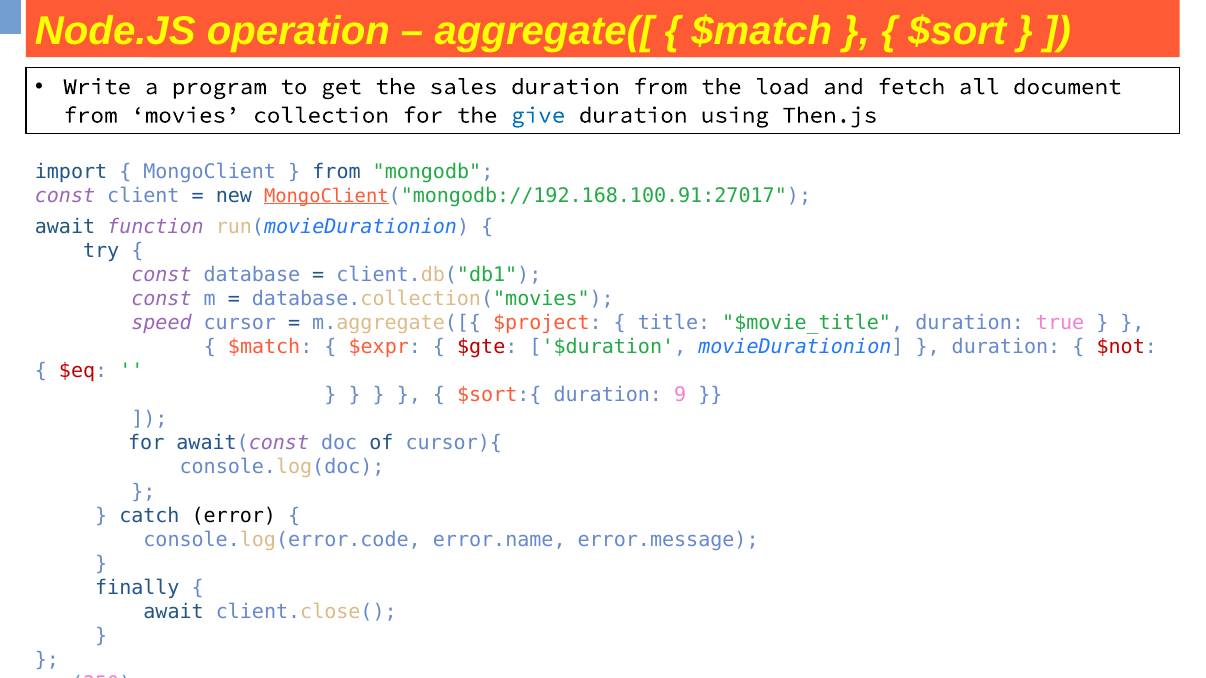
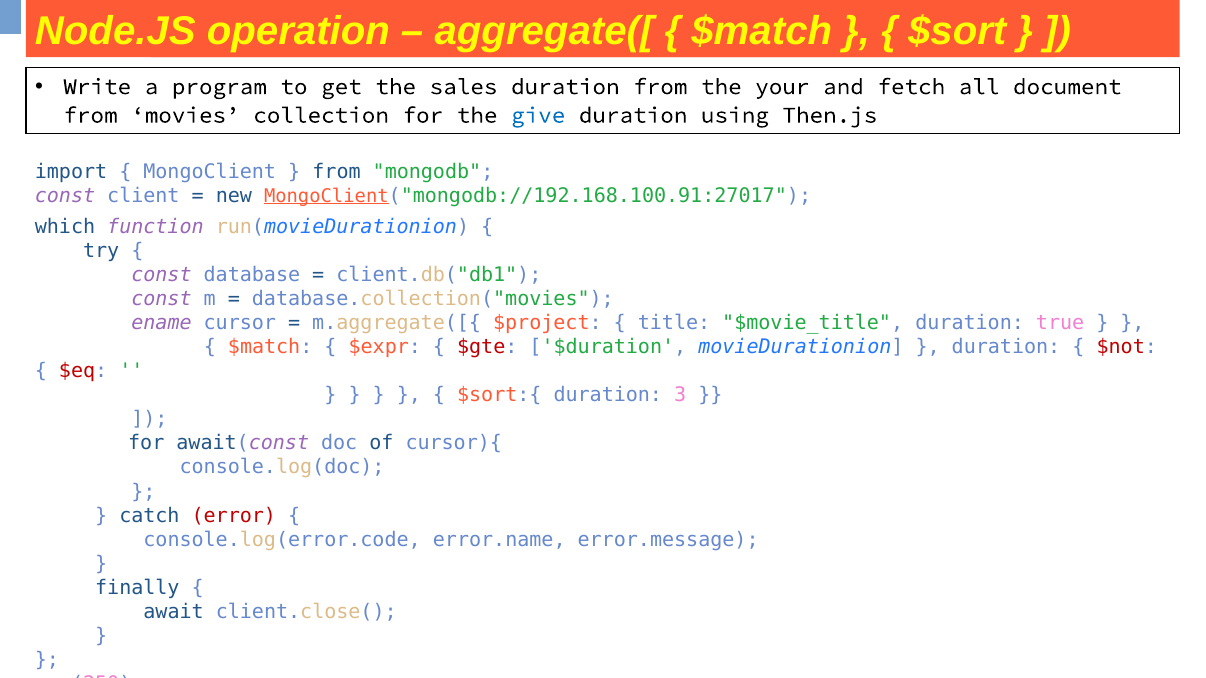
load: load -> your (782, 87)
await: await -> which (65, 227)
speed: speed -> ename (162, 323)
9: 9 -> 3 (680, 395)
error colour: black -> red (234, 516)
